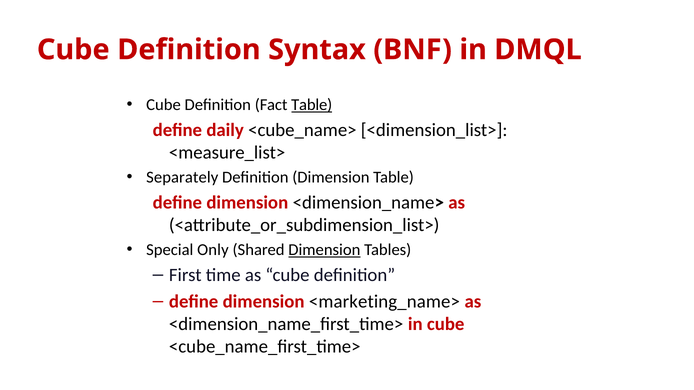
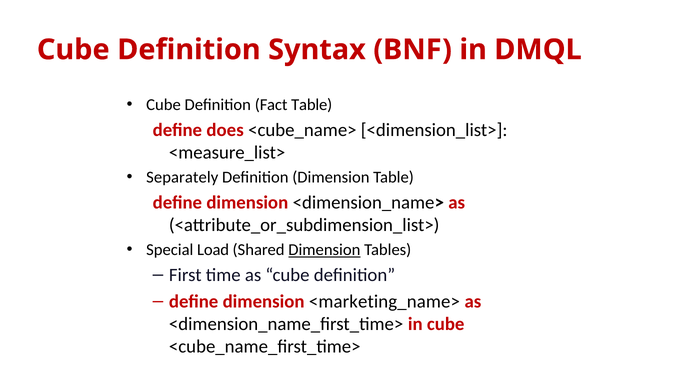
Table underline: present -> none (312, 105)
daily: daily -> does (225, 130)
Only: Only -> Load (213, 250)
